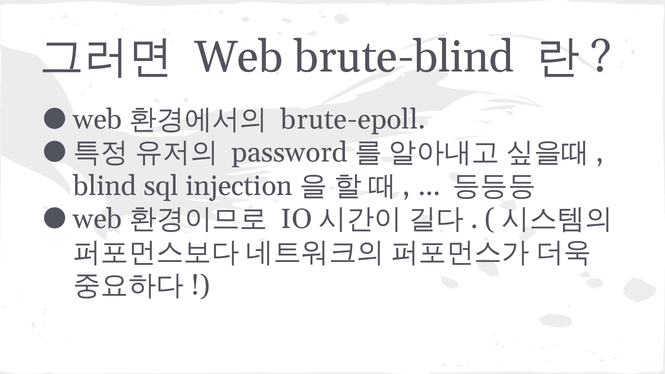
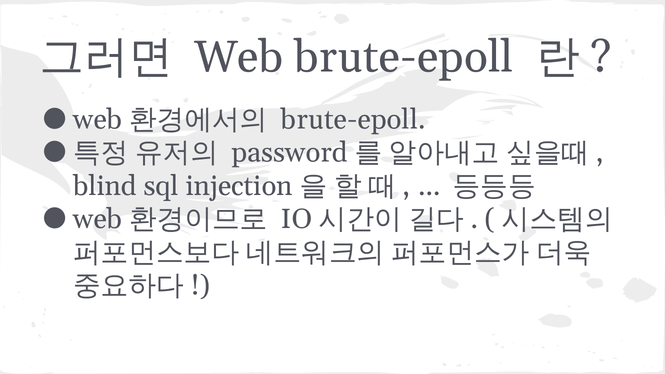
Web brute-blind: brute-blind -> brute-epoll (404, 57)
